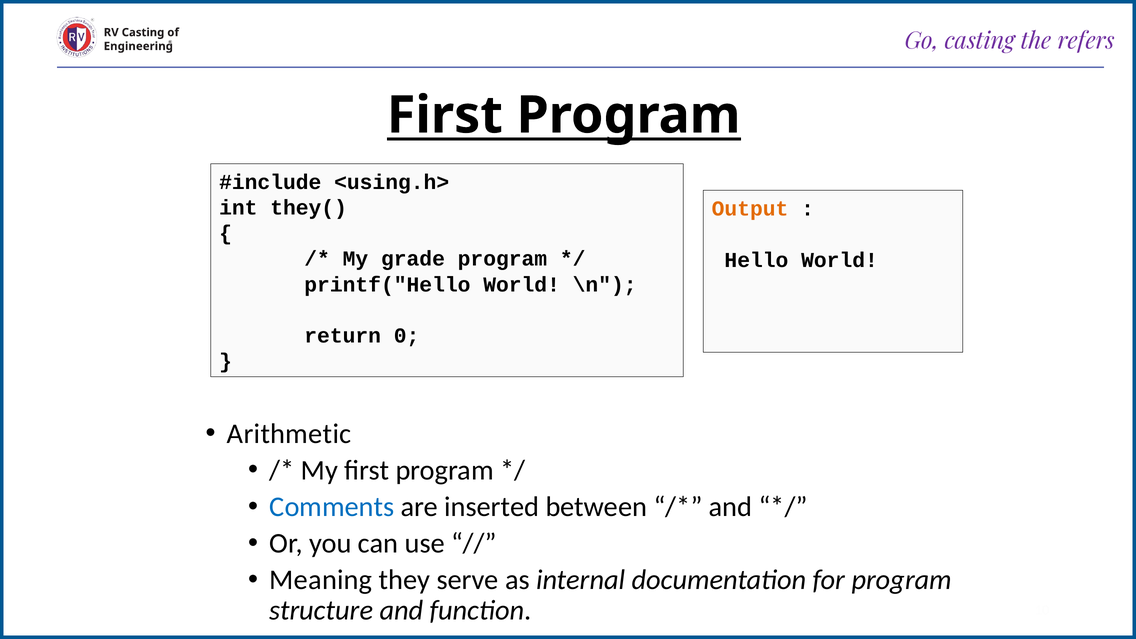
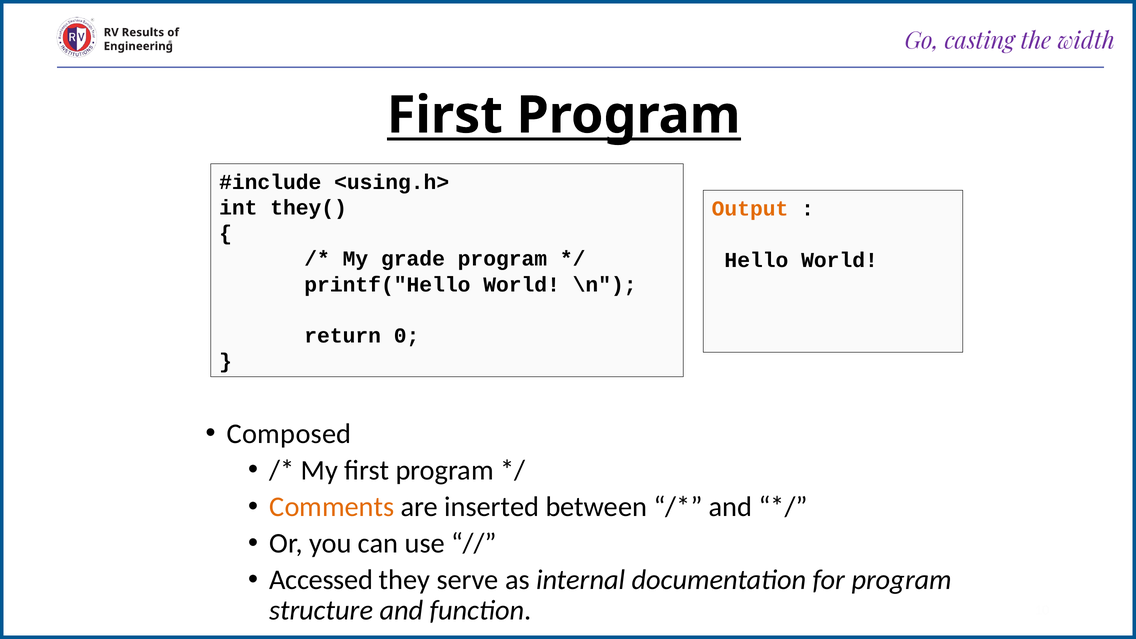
RV Casting: Casting -> Results (143, 32)
refers: refers -> width (1086, 41)
Arithmetic: Arithmetic -> Composed (289, 434)
Comments colour: blue -> orange (332, 507)
Meaning: Meaning -> Accessed (321, 580)
